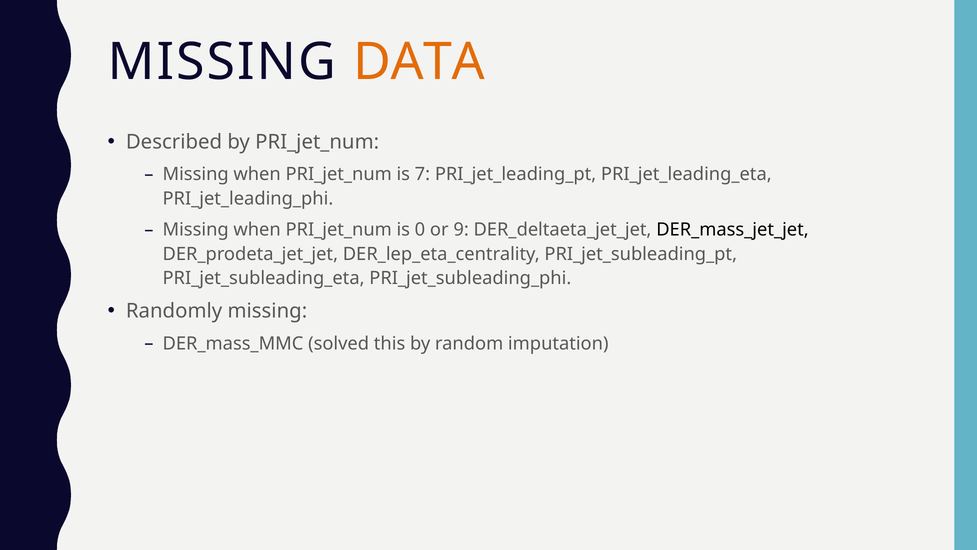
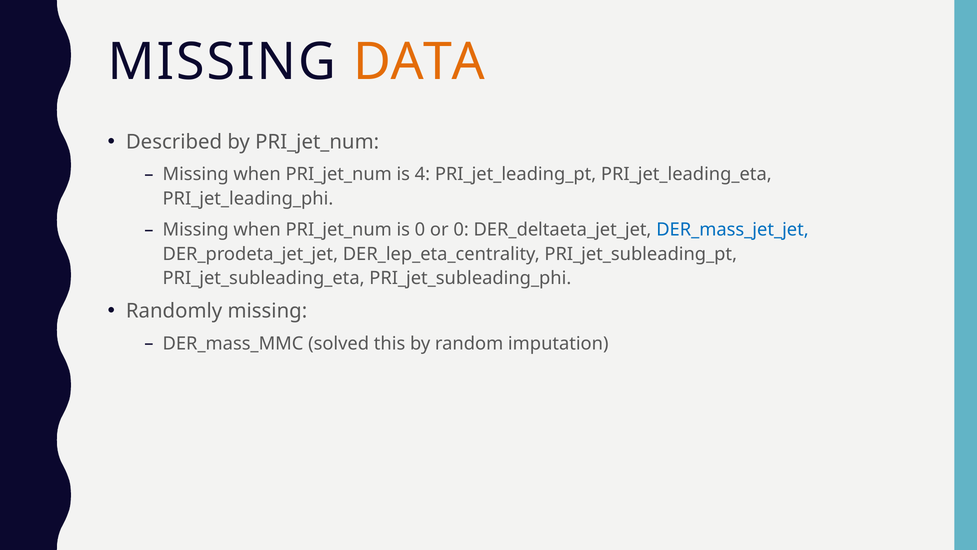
7: 7 -> 4 (422, 174)
or 9: 9 -> 0 (461, 230)
DER_mass_jet_jet colour: black -> blue (732, 230)
